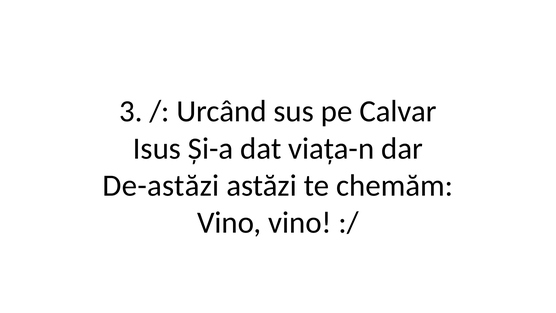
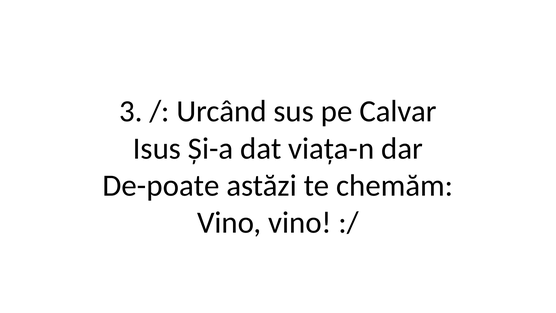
De-astăzi: De-astăzi -> De-poate (161, 185)
